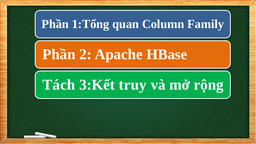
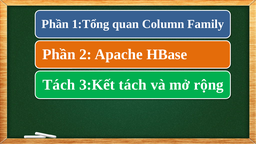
3:Kết truy: truy -> tách (133, 85)
